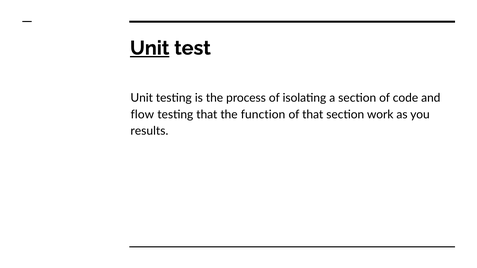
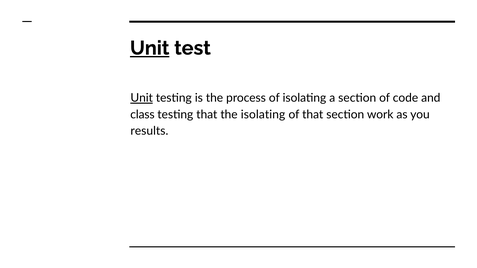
Unit underline: none -> present (142, 98)
flow: flow -> class (142, 115)
the function: function -> isolating (263, 115)
